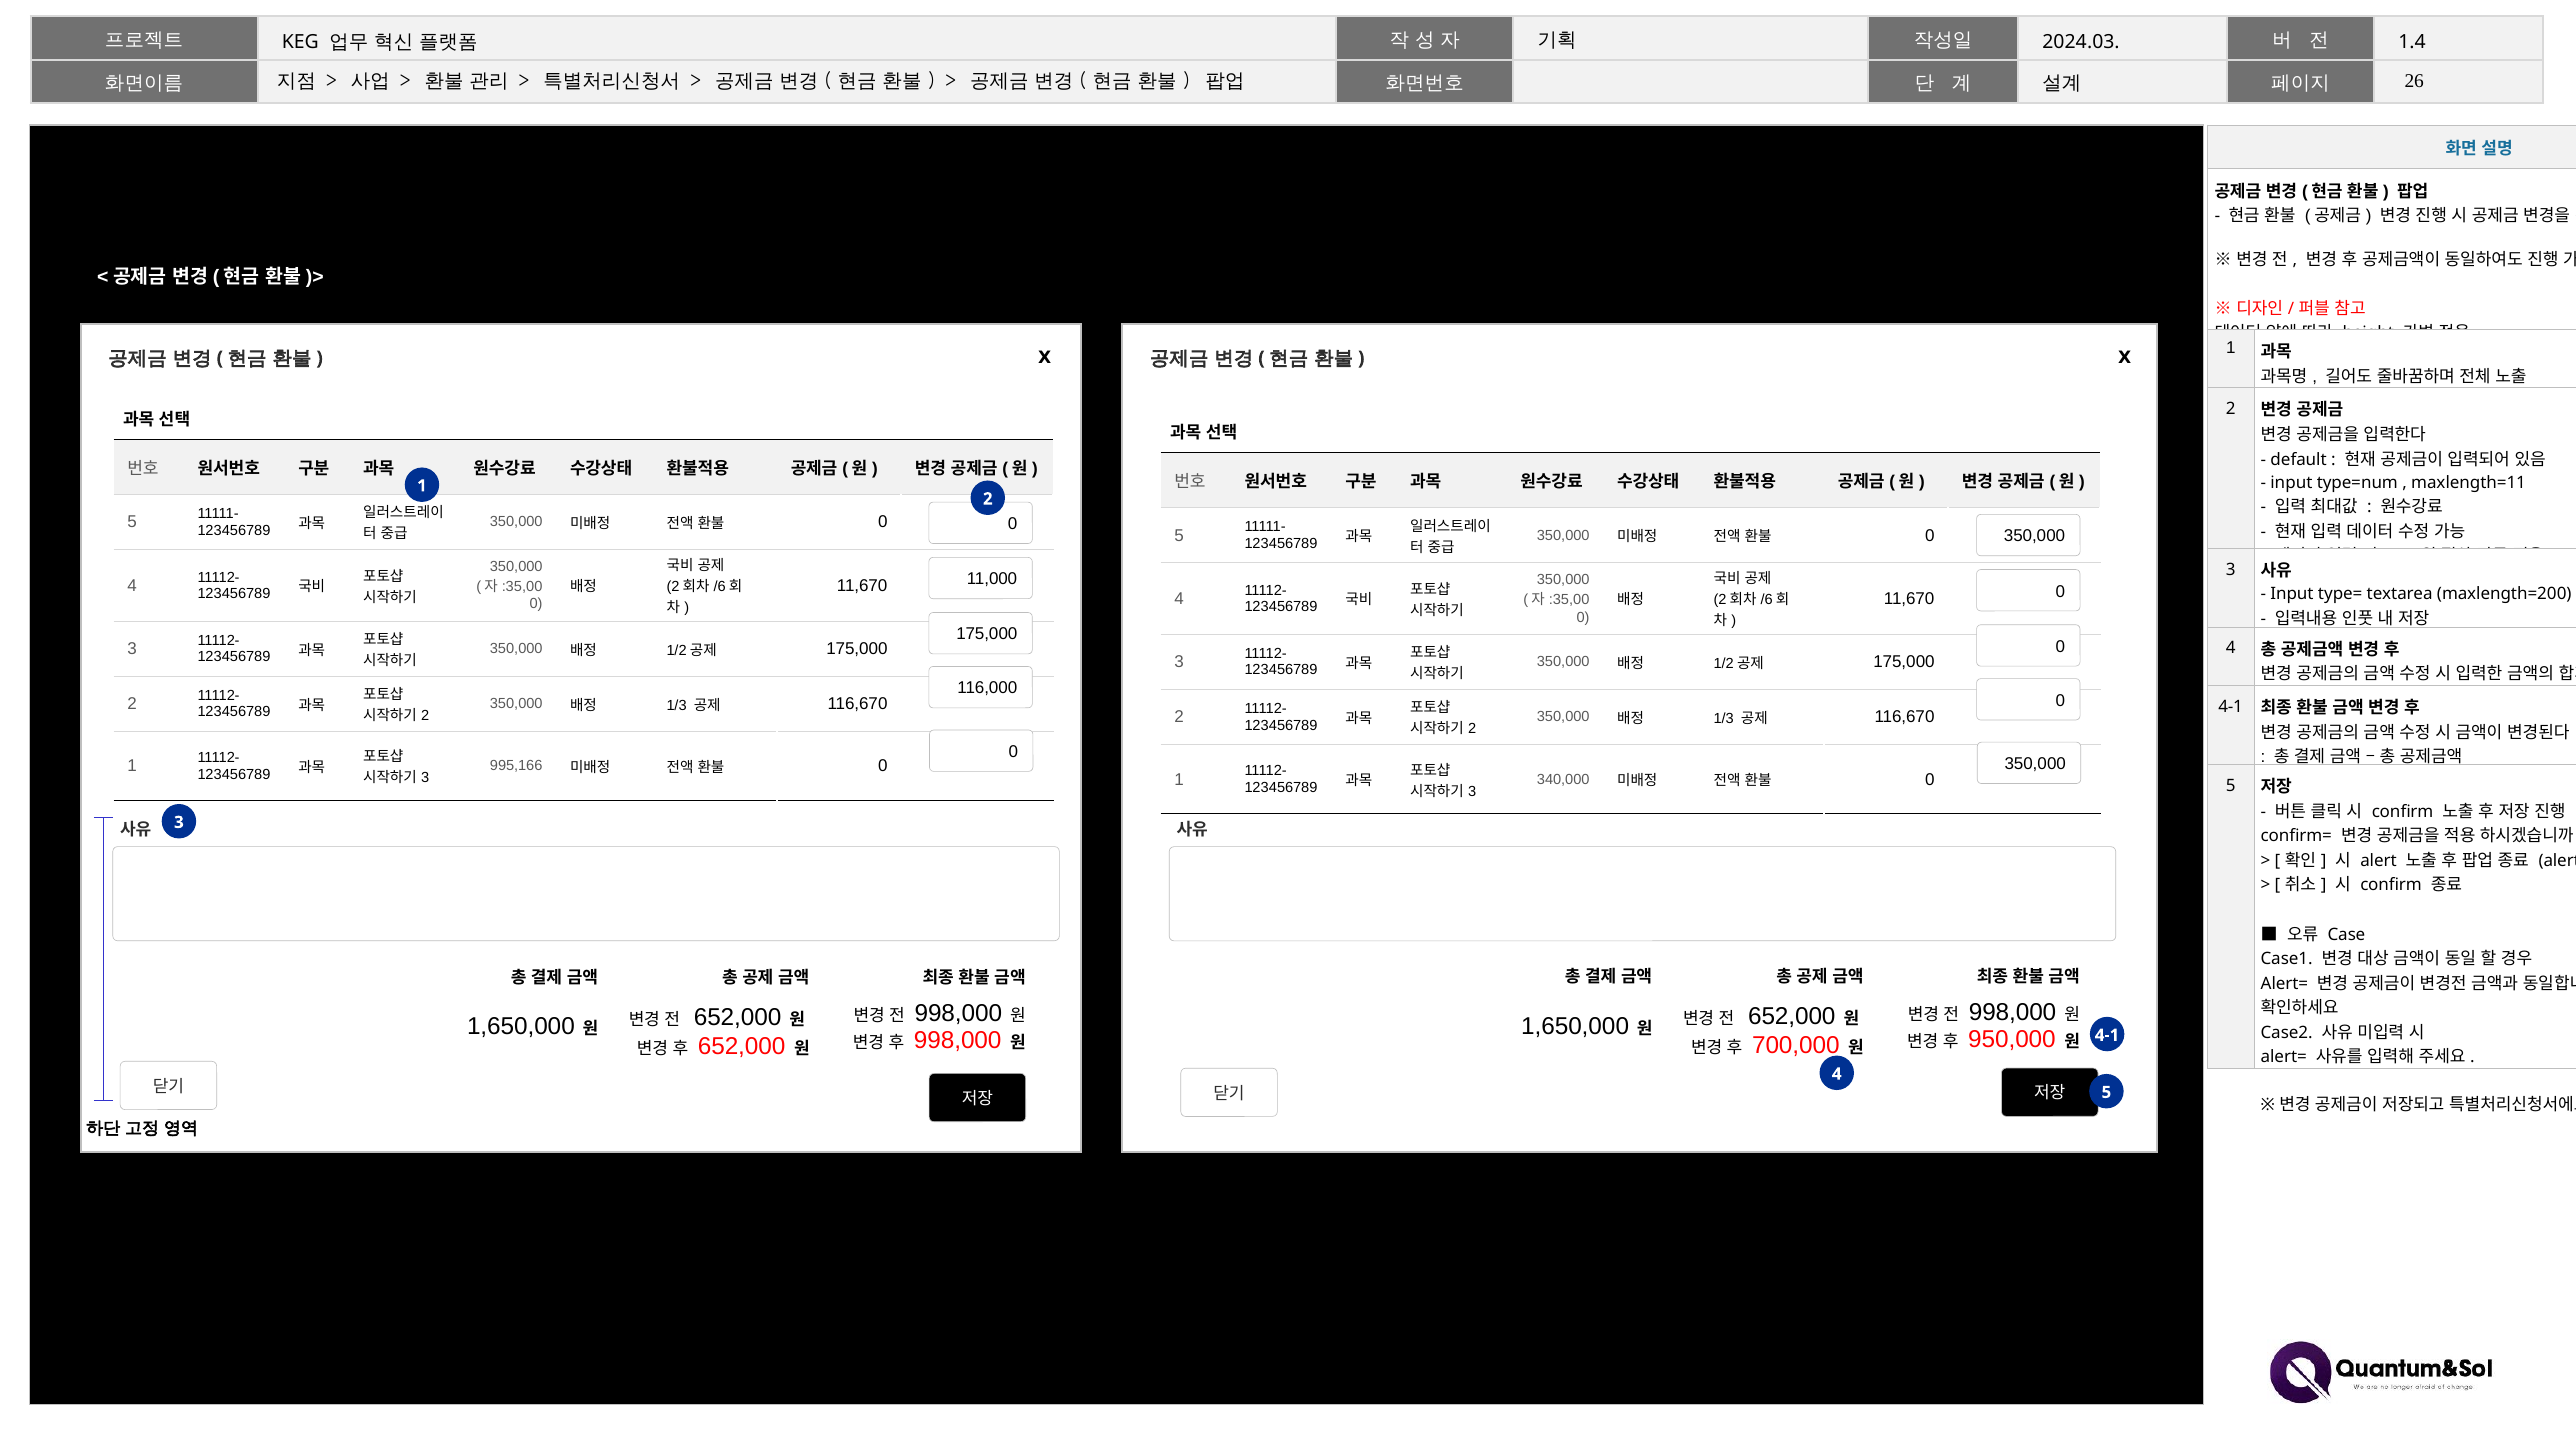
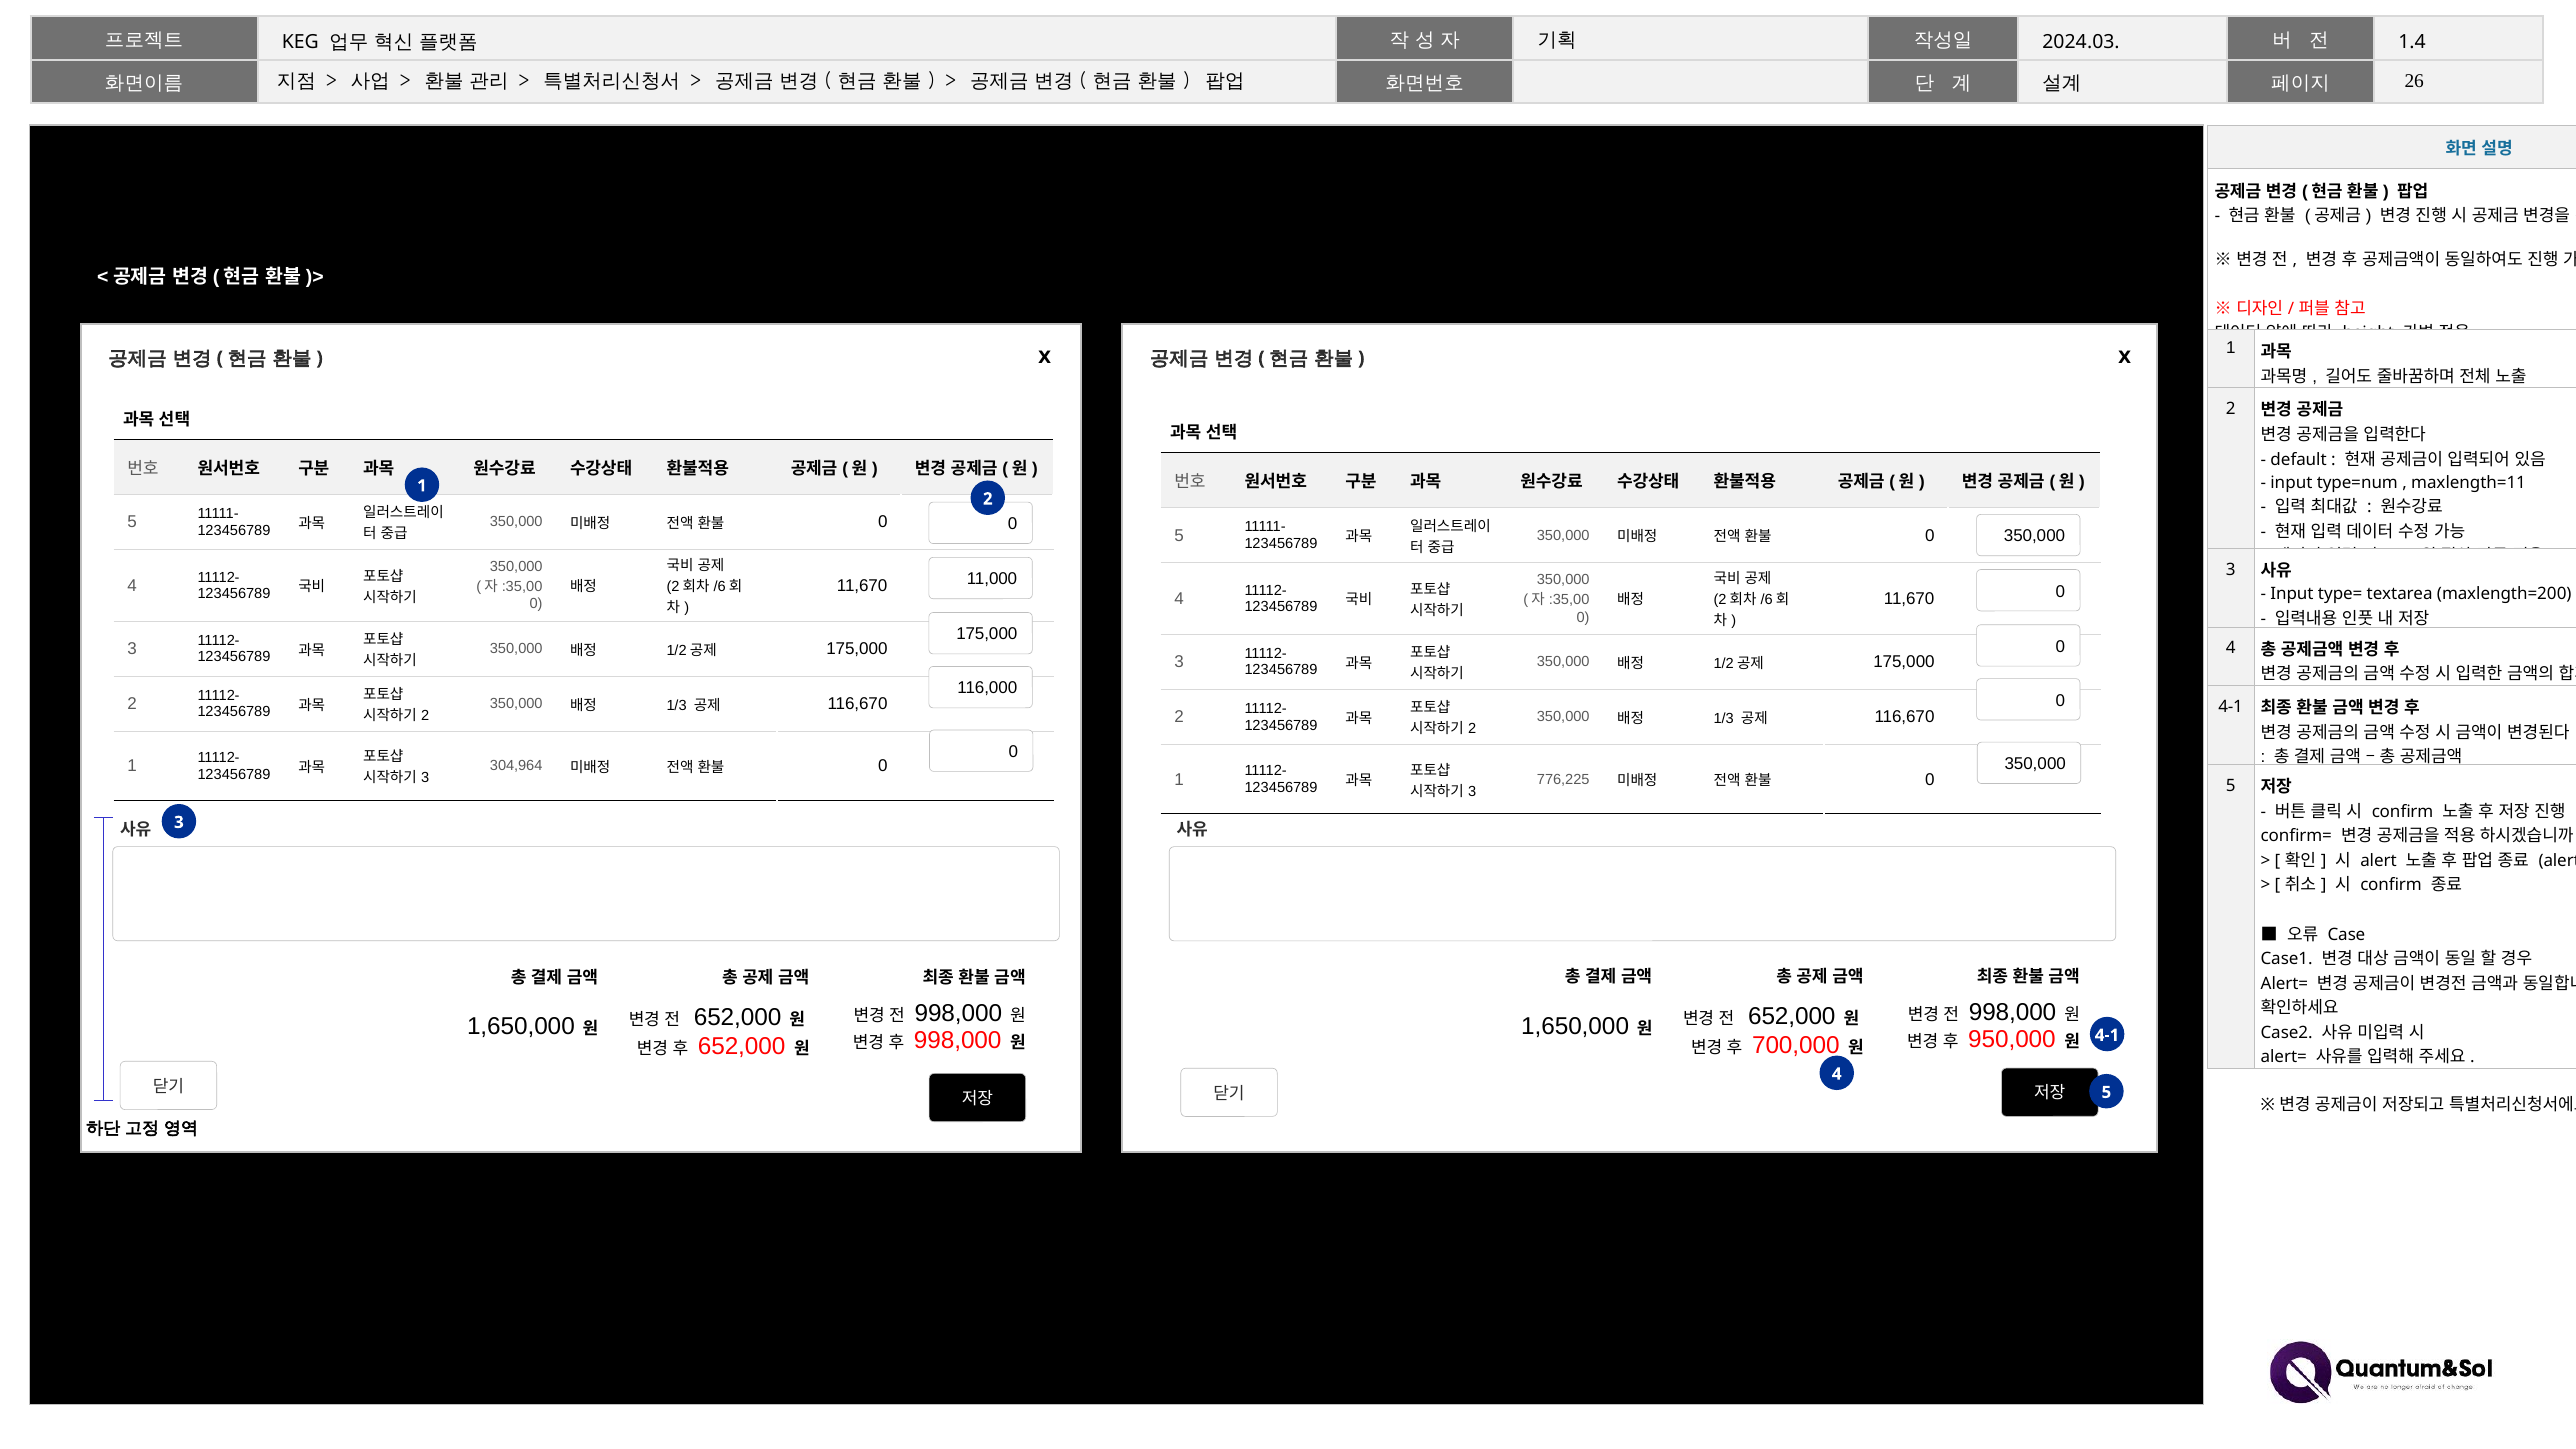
995,166: 995,166 -> 304,964 (516, 766)
340,000: 340,000 -> 776,225 (1563, 779)
